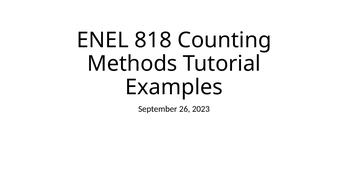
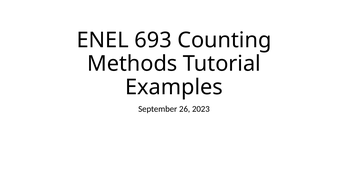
818: 818 -> 693 (153, 40)
